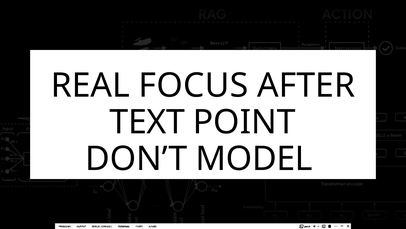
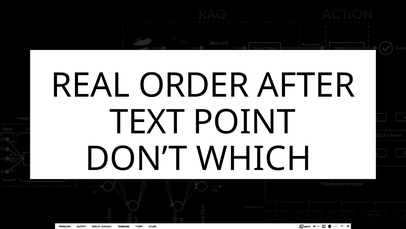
FOCUS: FOCUS -> ORDER (194, 85)
MODEL: MODEL -> WHICH (254, 159)
